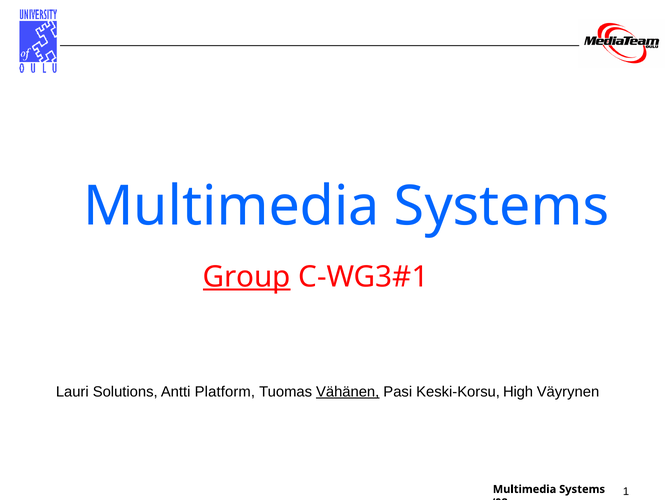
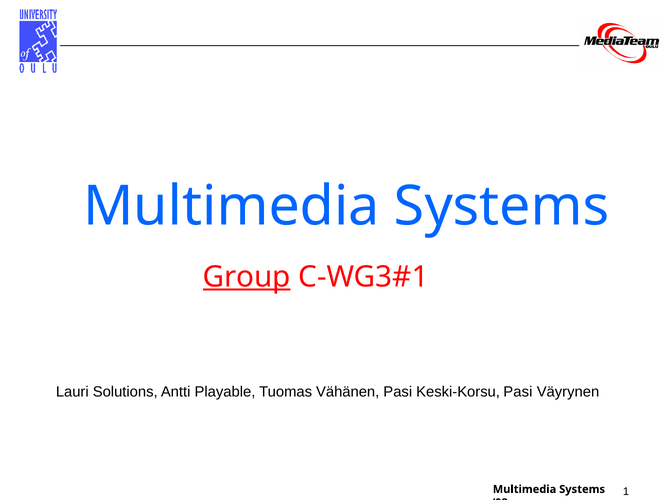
Platform: Platform -> Playable (225, 392)
Vähänen underline: present -> none (348, 392)
Keski-Korsu High: High -> Pasi (518, 392)
